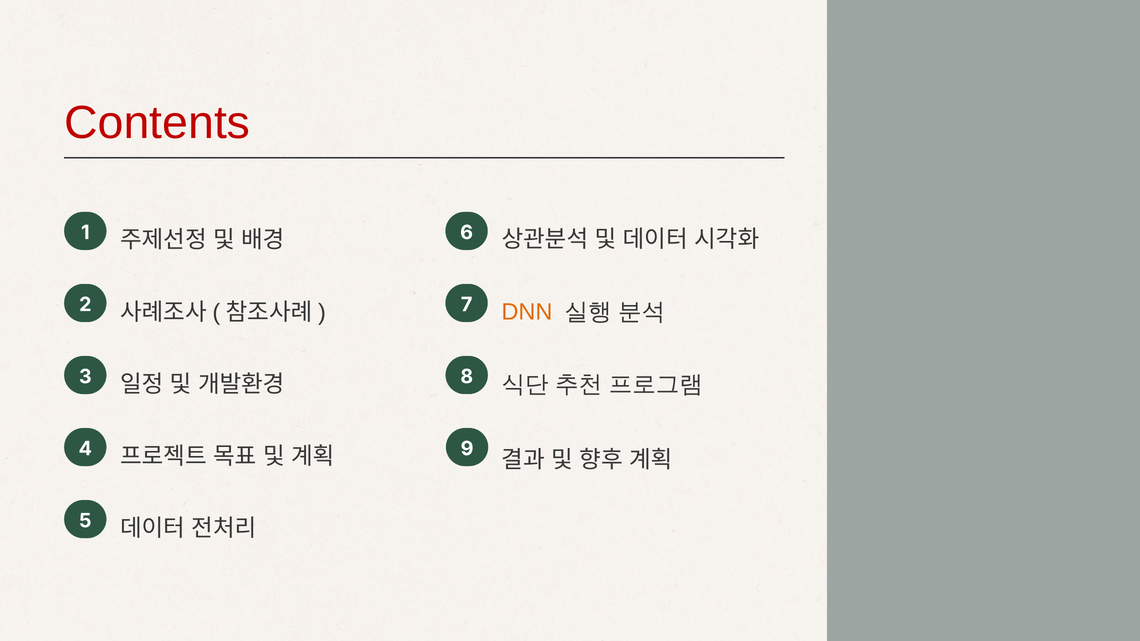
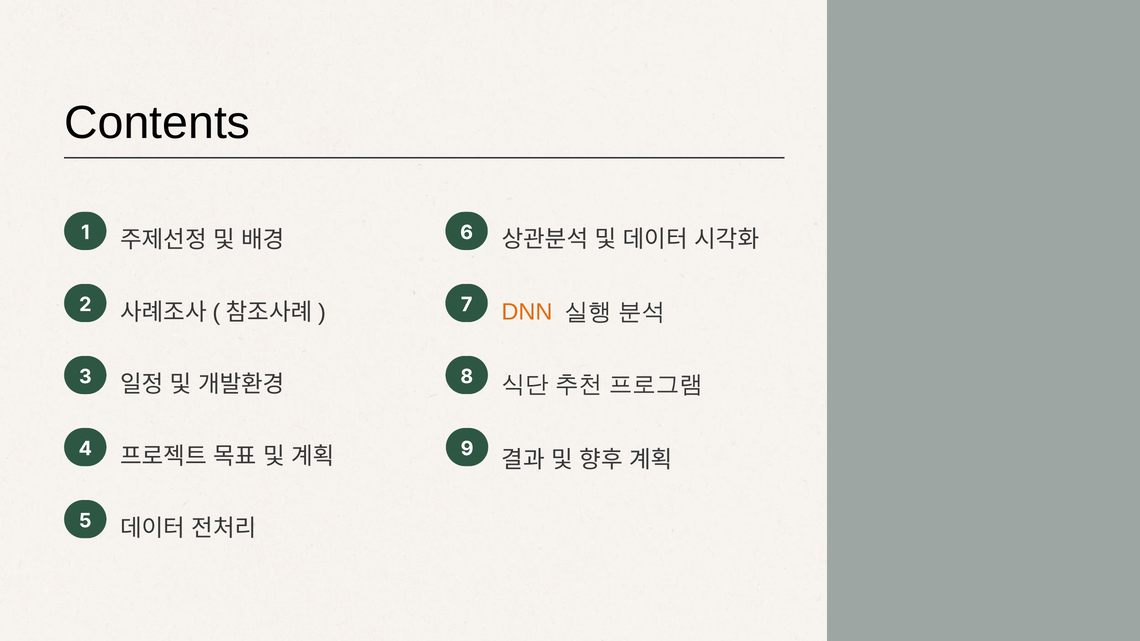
Contents colour: red -> black (157, 123)
